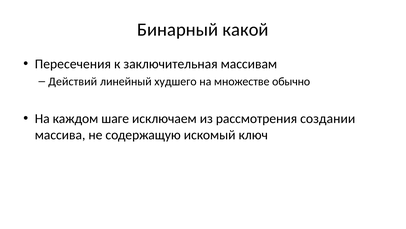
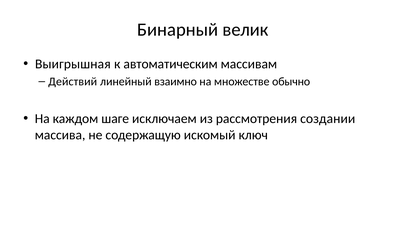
какой: какой -> велик (246, 29)
Пересечения: Пересечения -> Выигрышная (73, 64)
заключительная: заключительная -> автоматическим (171, 64)
худшего: худшего -> взаимно (176, 81)
